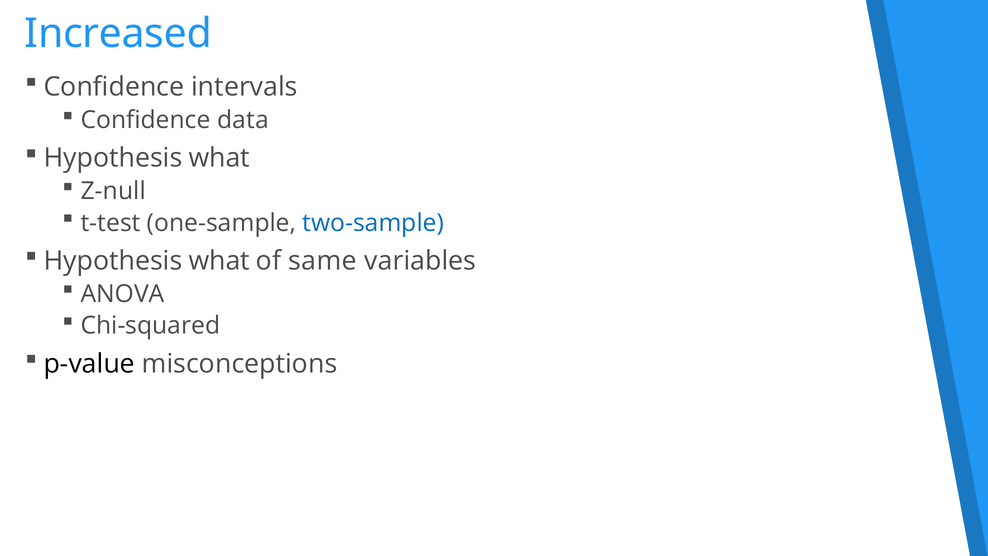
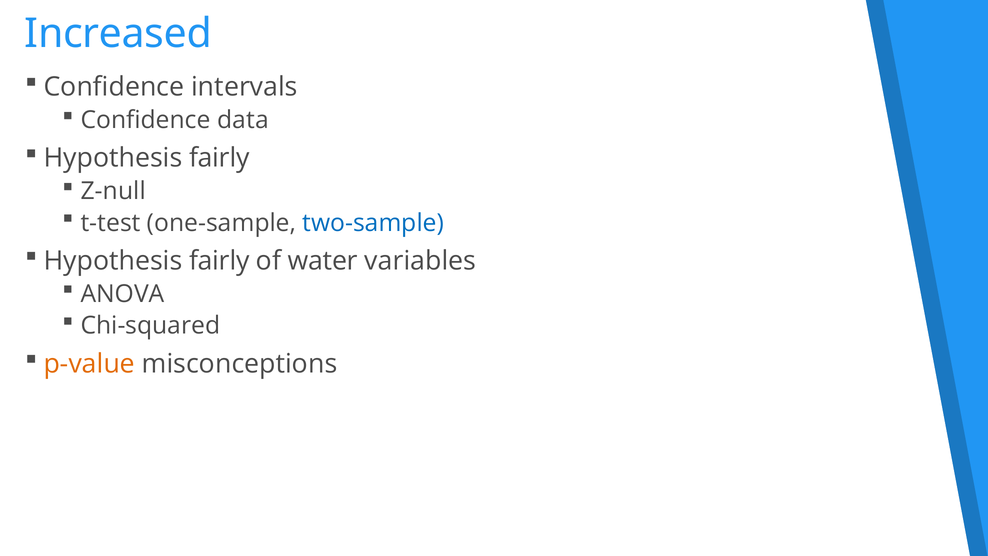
what: what -> fairly (219, 158)
what: what -> fairly (219, 261)
same: same -> water (323, 261)
p-value colour: black -> orange (89, 364)
